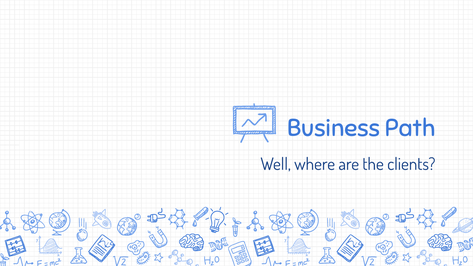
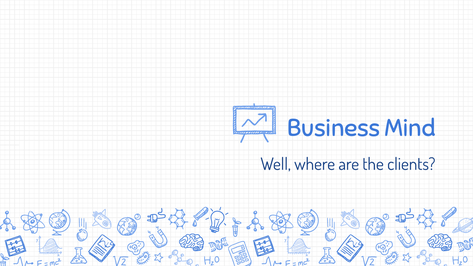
Path: Path -> Mind (410, 128)
